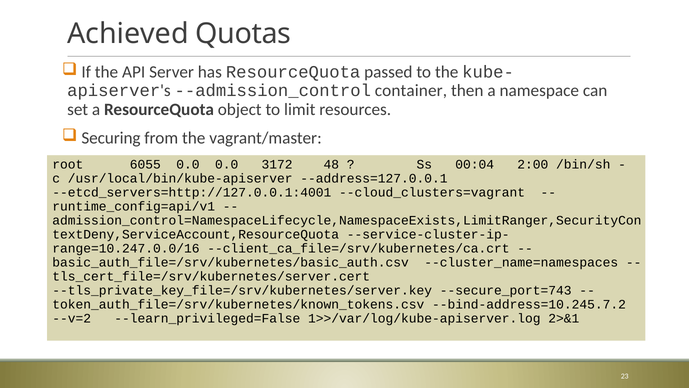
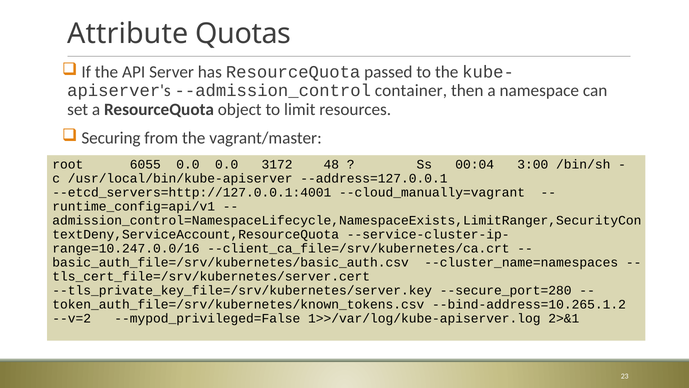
Achieved: Achieved -> Attribute (128, 34)
2:00: 2:00 -> 3:00 (533, 164)
--cloud_clusters=vagrant: --cloud_clusters=vagrant -> --cloud_manually=vagrant (432, 192)
--secure_port=743: --secure_port=743 -> --secure_port=280 (506, 290)
--bind-address=10.245.7.2: --bind-address=10.245.7.2 -> --bind-address=10.265.1.2 (529, 304)
--learn_privileged=False: --learn_privileged=False -> --mypod_privileged=False (207, 318)
